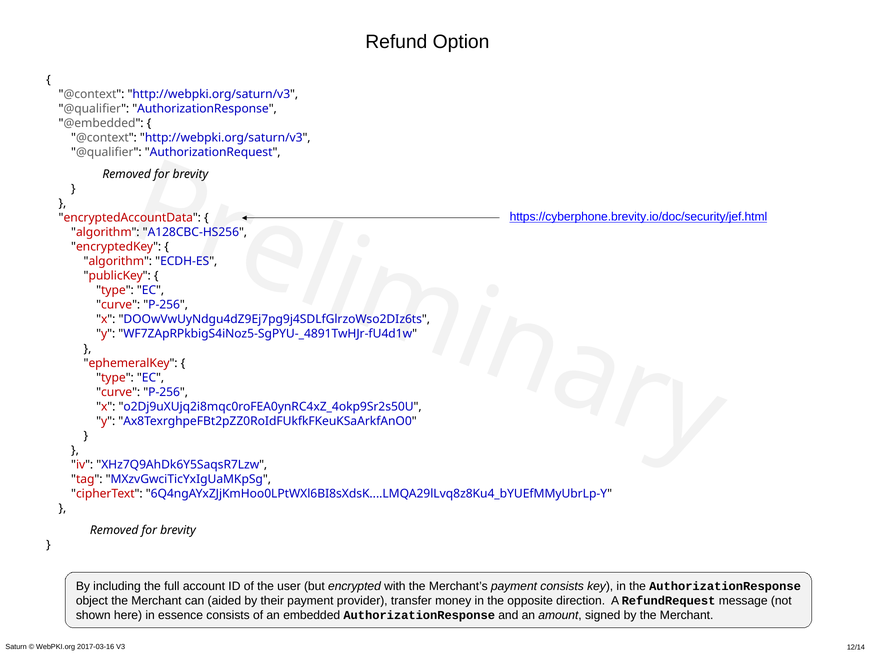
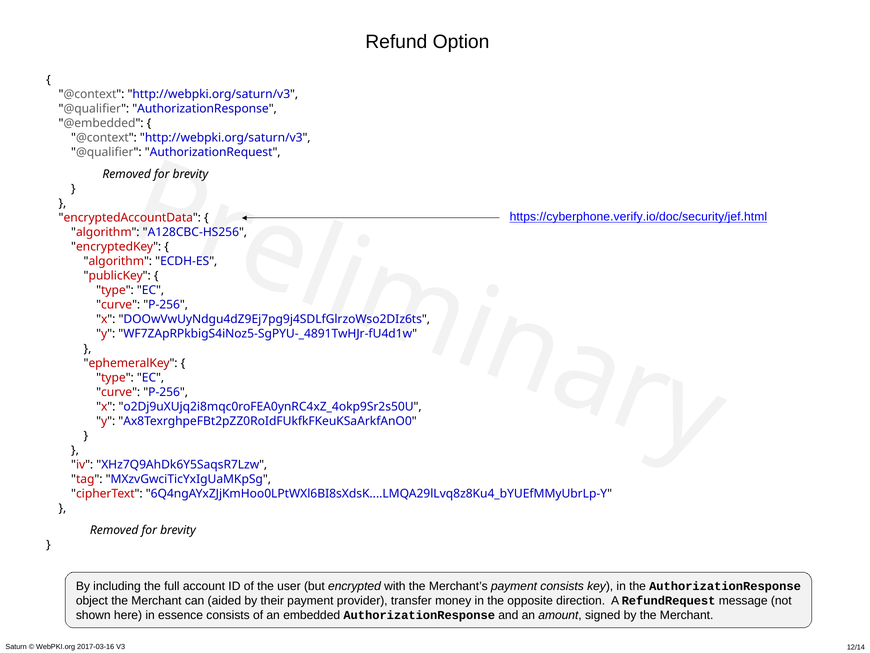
https://cyberphone.brevity.io/doc/security/jef.html: https://cyberphone.brevity.io/doc/security/jef.html -> https://cyberphone.verify.io/doc/security/jef.html (638, 217)
